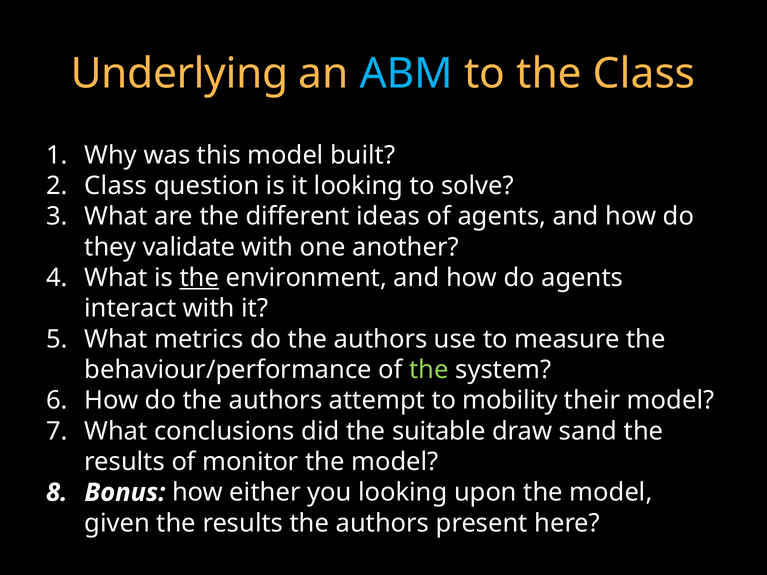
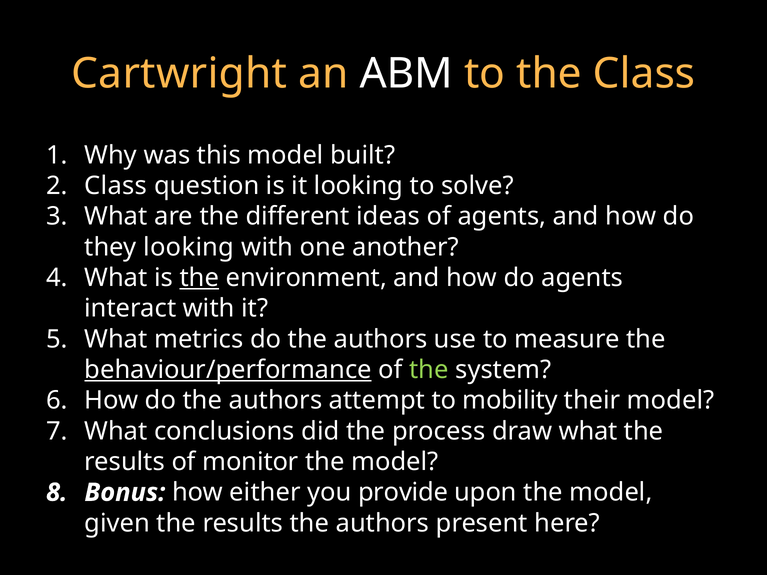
Underlying: Underlying -> Cartwright (179, 74)
ABM colour: light blue -> white (406, 74)
they validate: validate -> looking (189, 247)
behaviour/performance underline: none -> present (228, 370)
suitable: suitable -> process (439, 431)
draw sand: sand -> what (588, 431)
you looking: looking -> provide (403, 493)
